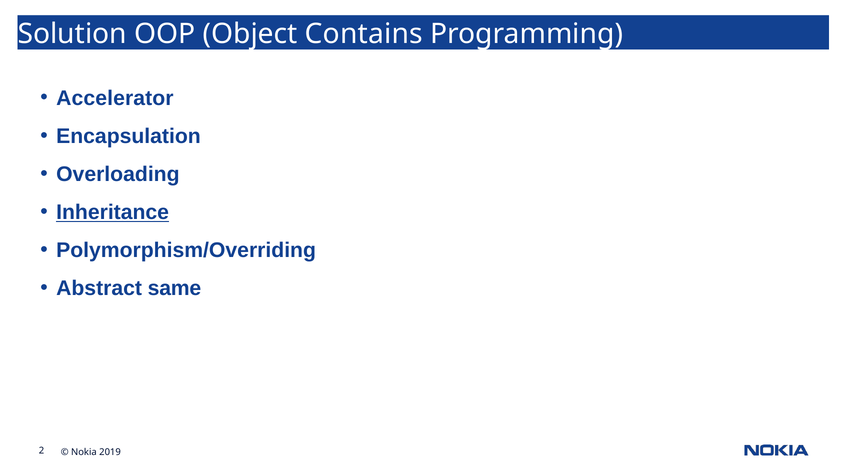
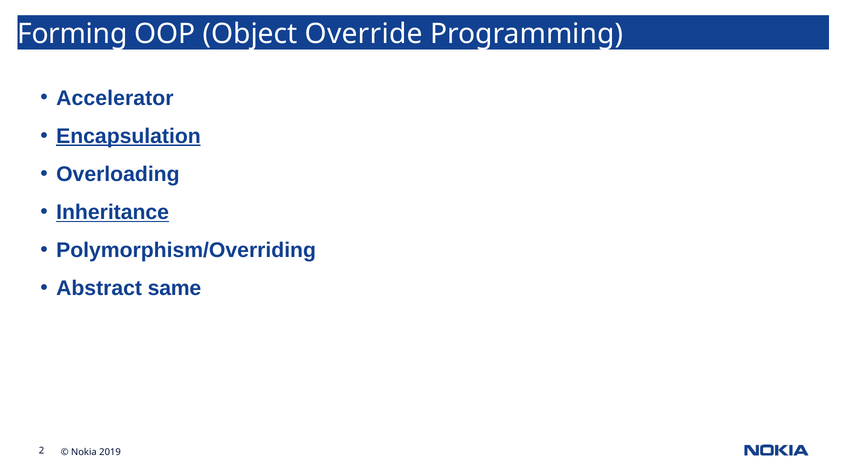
Solution: Solution -> Forming (72, 34)
Contains: Contains -> Override (364, 34)
Encapsulation underline: none -> present (128, 136)
